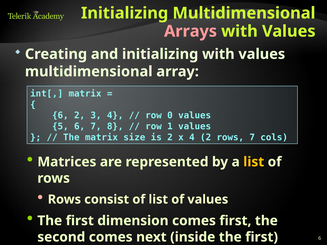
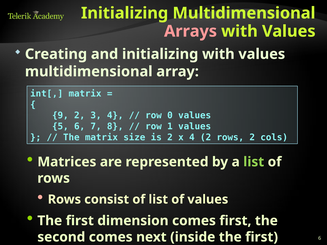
6: 6 -> 9 (60, 116)
rows 7: 7 -> 2 (252, 137)
list colour: yellow -> light green (254, 162)
